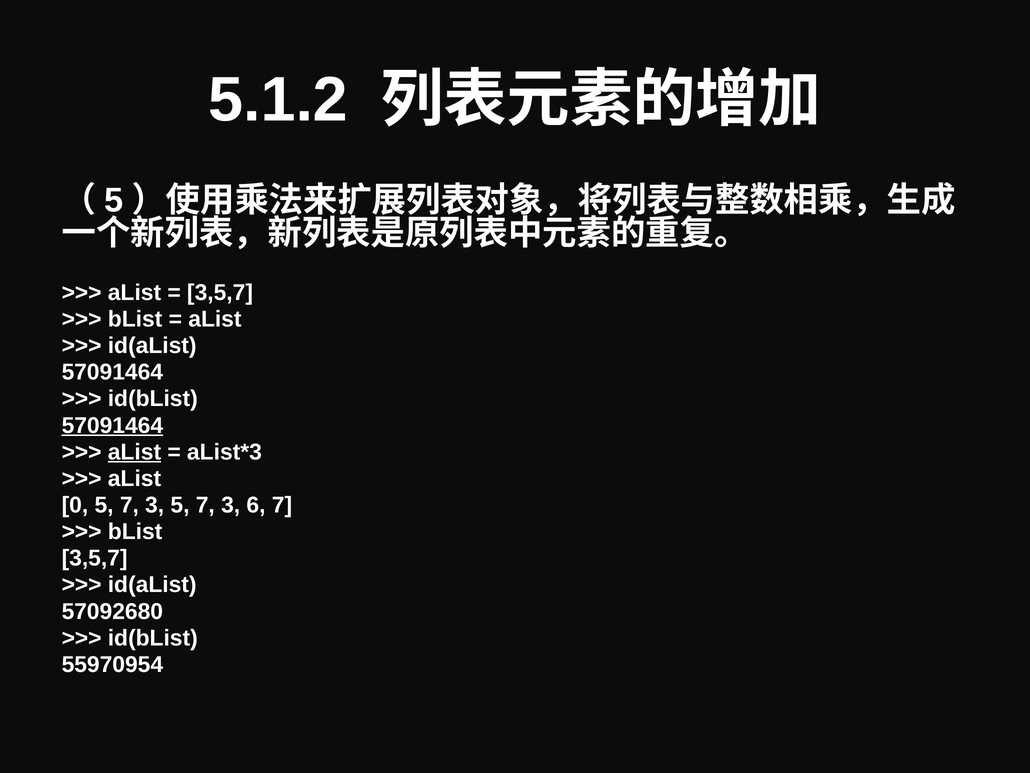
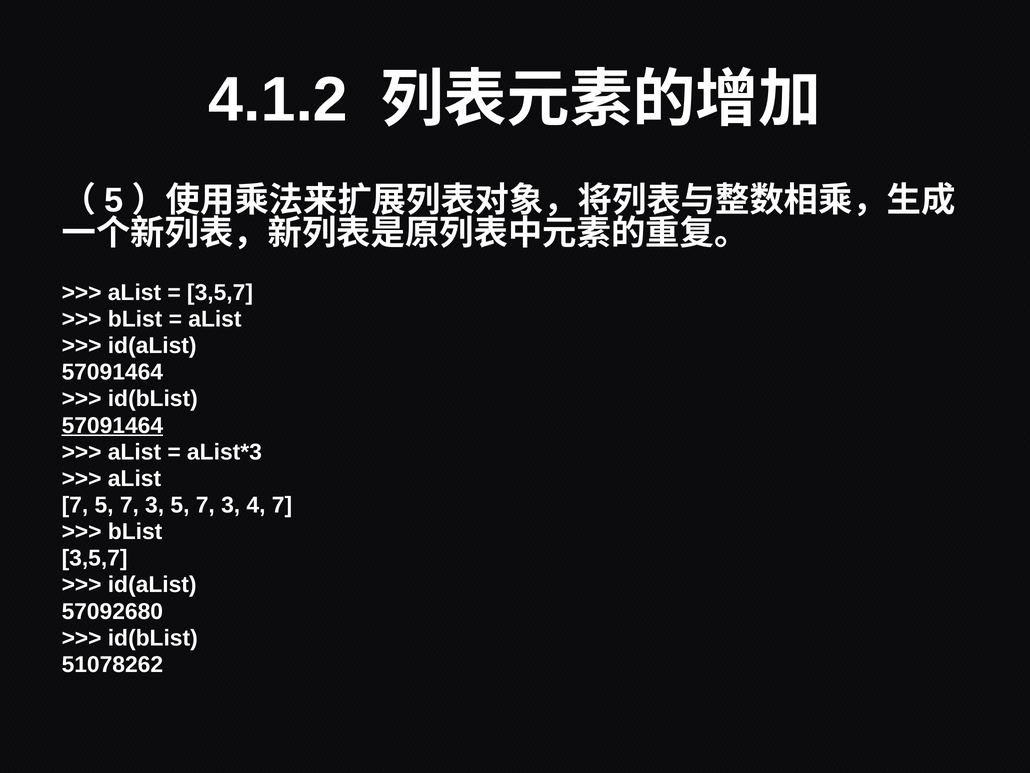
5.1.2: 5.1.2 -> 4.1.2 (278, 100)
aList underline: present -> none (134, 452)
0: 0 -> 7 (75, 505)
6: 6 -> 4 (256, 505)
55970954: 55970954 -> 51078262 (112, 664)
